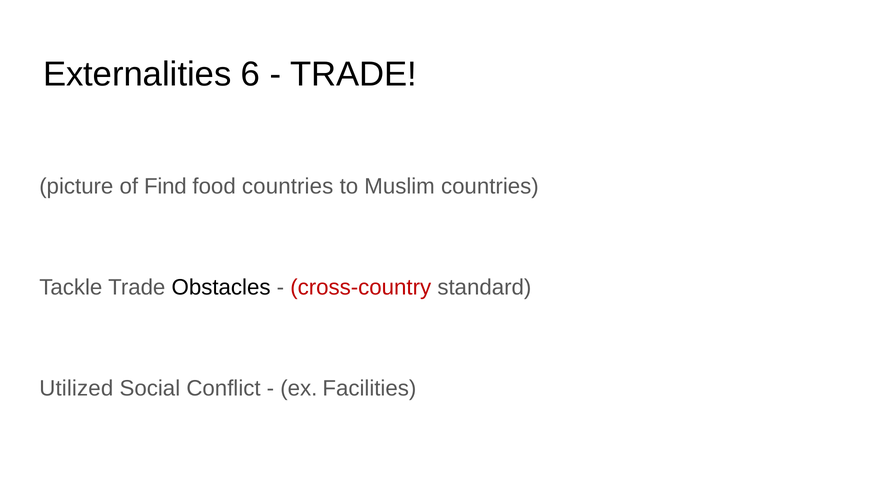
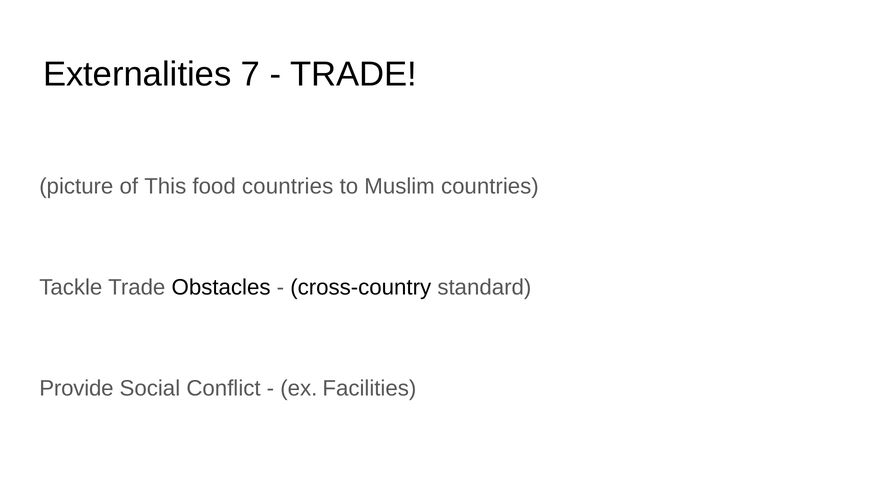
6: 6 -> 7 (250, 75)
Find: Find -> This (165, 187)
cross-country colour: red -> black (361, 288)
Utilized: Utilized -> Provide (76, 389)
